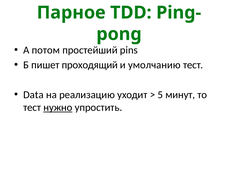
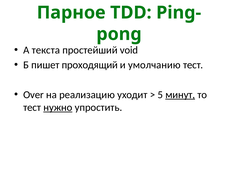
потом: потом -> текста (46, 50)
pins: pins -> void (129, 50)
Data: Data -> Over (33, 94)
минут underline: none -> present (180, 94)
